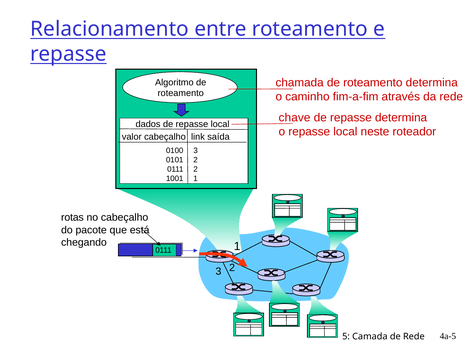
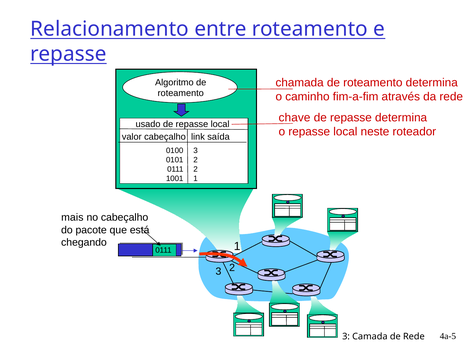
dados: dados -> usado (148, 124)
rotas: rotas -> mais (72, 218)
5: 5 -> 3 (346, 337)
